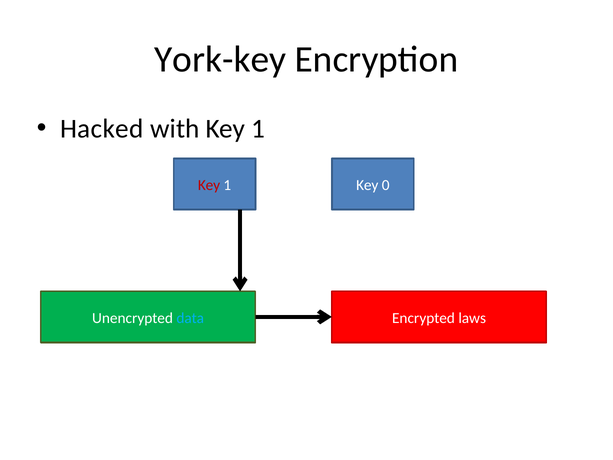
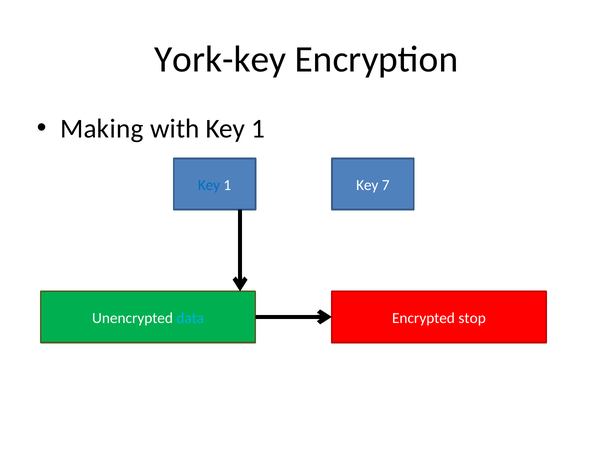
Hacked: Hacked -> Making (102, 129)
Key colour: red -> blue (209, 185)
0: 0 -> 7 (386, 185)
laws: laws -> stop (472, 318)
